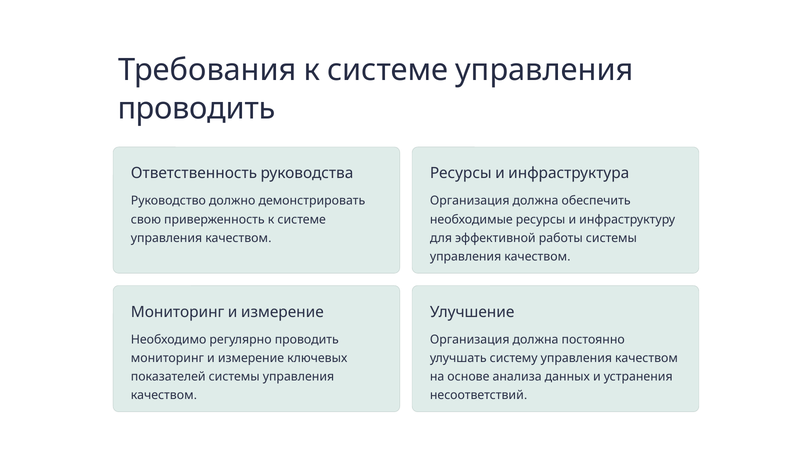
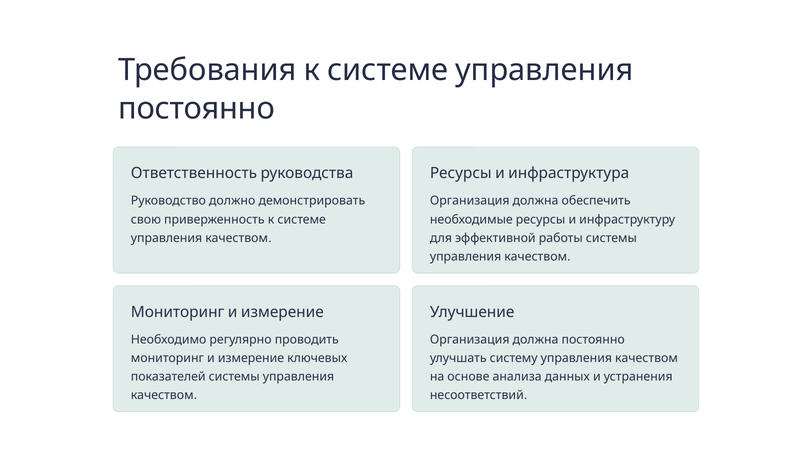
проводить: проводить -> постоянно (197, 108)
